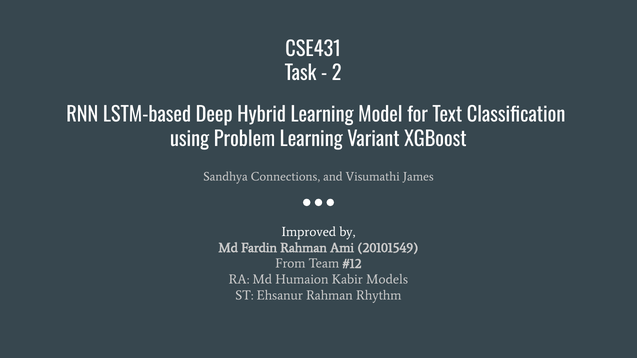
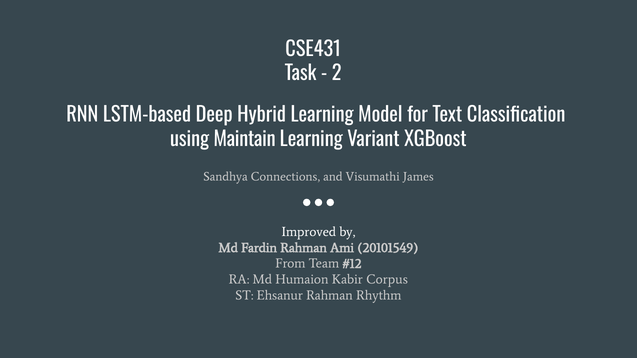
Problem: Problem -> Maintain (245, 139)
Models: Models -> Corpus (387, 280)
